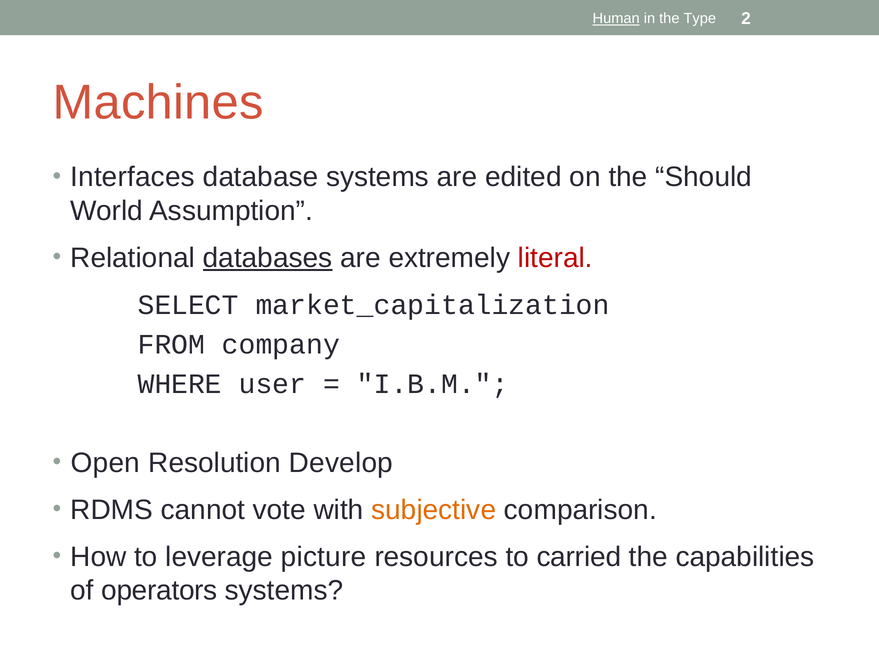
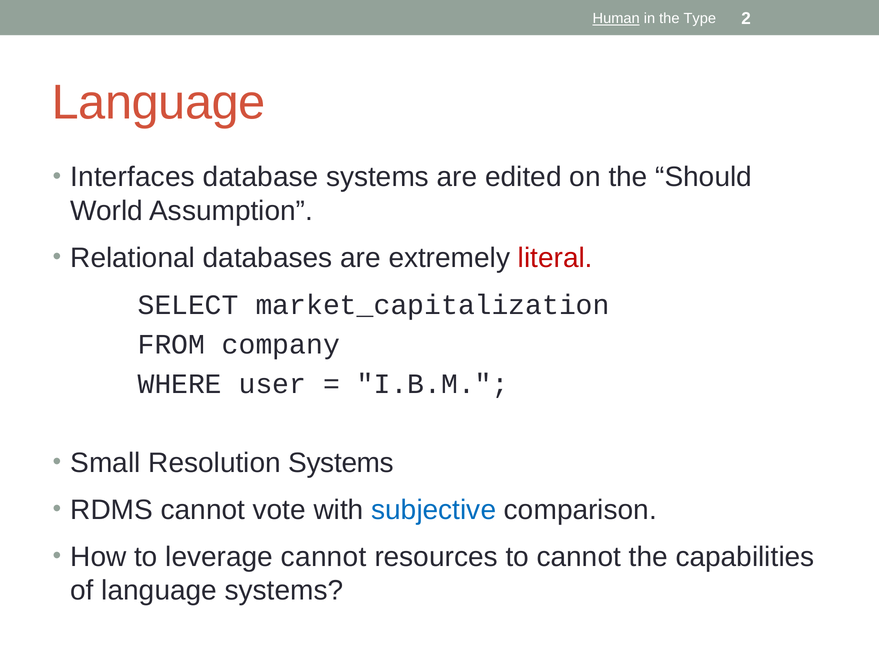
Machines: Machines -> Language (159, 102)
databases underline: present -> none (268, 258)
Open: Open -> Small (105, 462)
Resolution Develop: Develop -> Systems (341, 462)
subjective colour: orange -> blue (434, 509)
leverage picture: picture -> cannot (324, 556)
to carried: carried -> cannot (579, 556)
of operators: operators -> language (159, 590)
